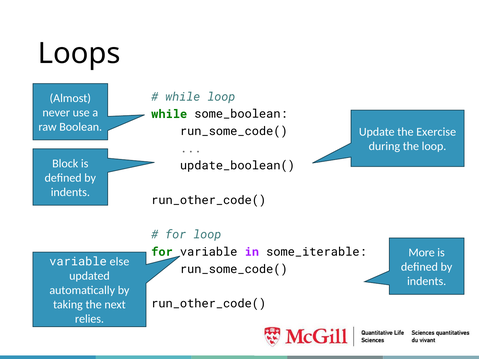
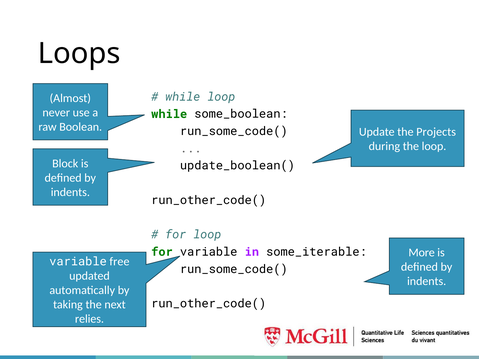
Exercise: Exercise -> Projects (436, 132)
else: else -> free (119, 262)
